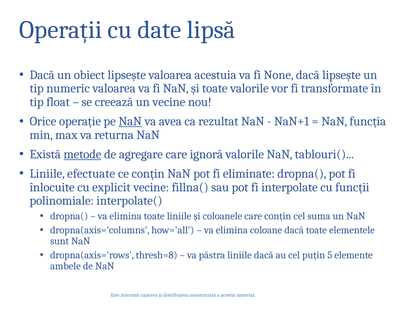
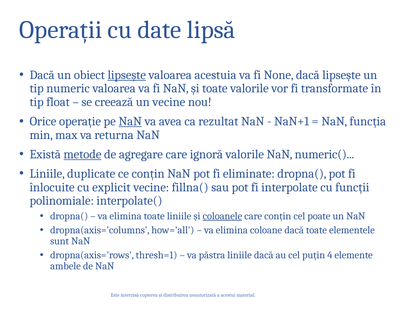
lipsește underline: none -> present (127, 75)
tablouri(: tablouri( -> numeric( (324, 154)
efectuate: efectuate -> duplicate (91, 174)
coloanele underline: none -> present (222, 216)
suma: suma -> poate (319, 216)
thresh=8: thresh=8 -> thresh=1 (157, 255)
5: 5 -> 4 (330, 255)
